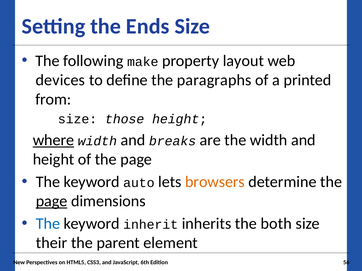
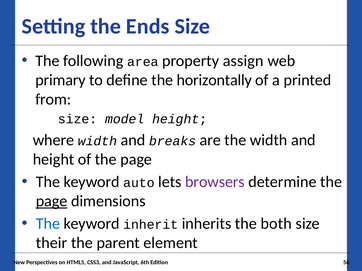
make: make -> area (143, 62)
layout: layout -> assign (243, 61)
devices: devices -> primary (60, 80)
paragraphs: paragraphs -> horizontally (214, 80)
those: those -> model (125, 119)
where underline: present -> none (53, 140)
browsers colour: orange -> purple (215, 182)
